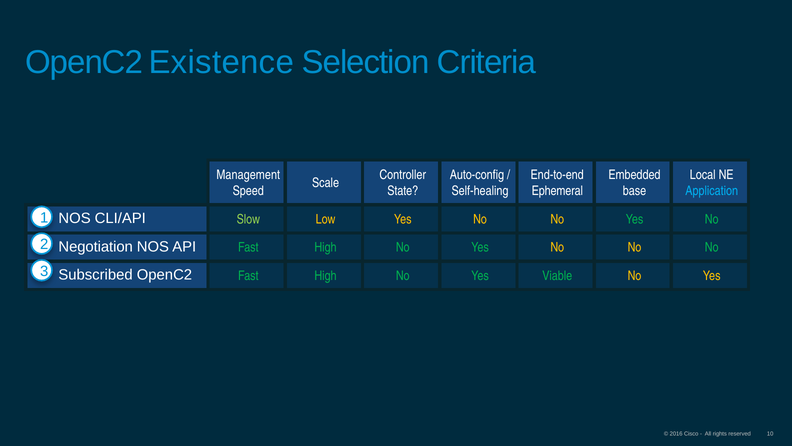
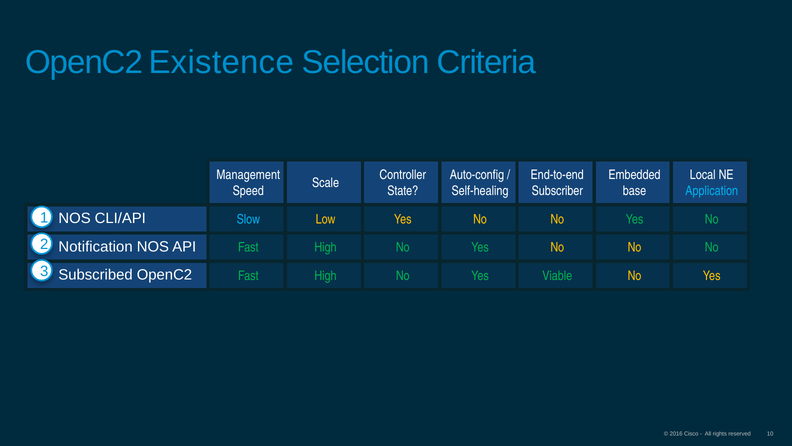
Ephemeral: Ephemeral -> Subscriber (557, 191)
Slow colour: light green -> light blue (248, 219)
Negotiation: Negotiation -> Notification (96, 246)
